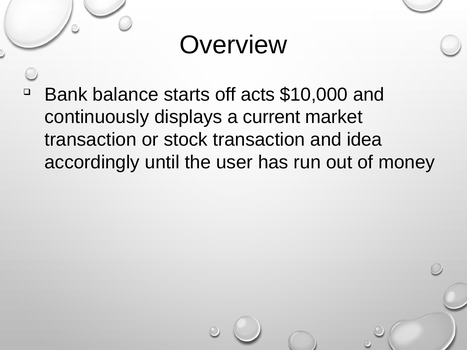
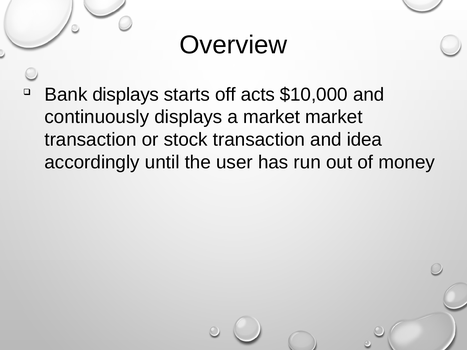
Bank balance: balance -> displays (126, 95)
a current: current -> market (272, 117)
